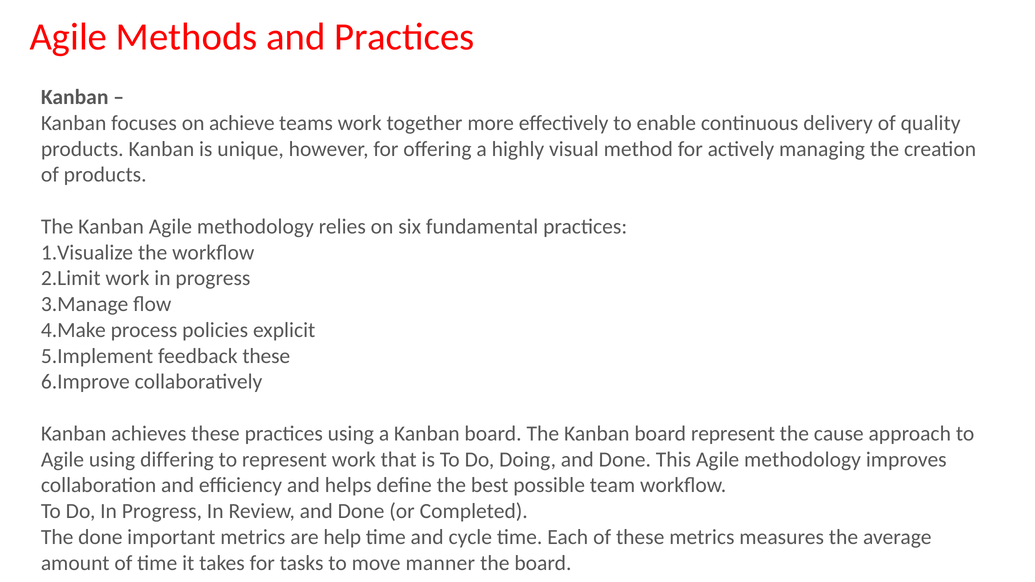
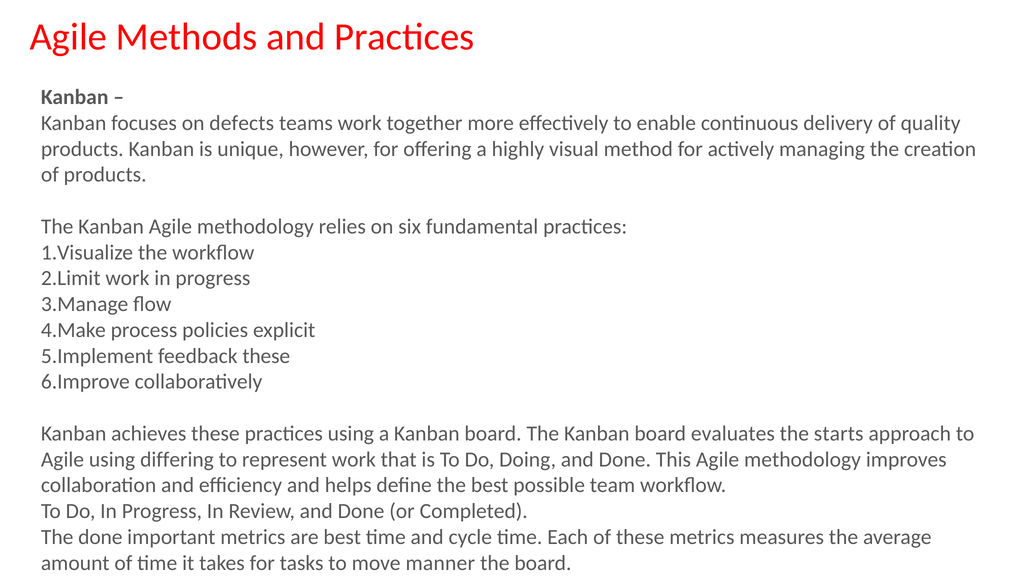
achieve: achieve -> defects (242, 123)
board represent: represent -> evaluates (733, 434)
cause: cause -> starts (839, 434)
are help: help -> best (342, 537)
